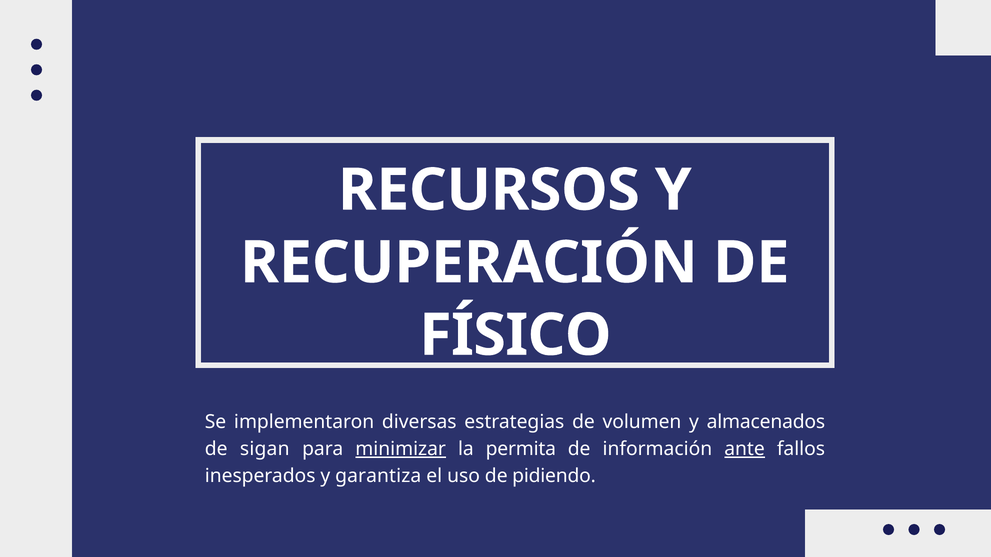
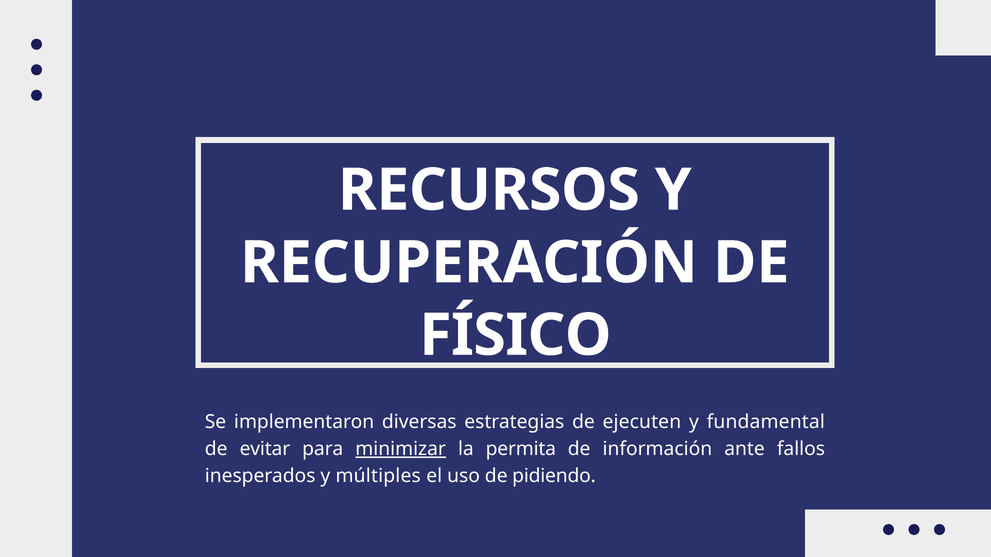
volumen: volumen -> ejecuten (642, 422)
almacenados: almacenados -> fundamental (766, 422)
sigan: sigan -> evitar (265, 449)
ante underline: present -> none (745, 449)
garantiza: garantiza -> múltiples (378, 476)
